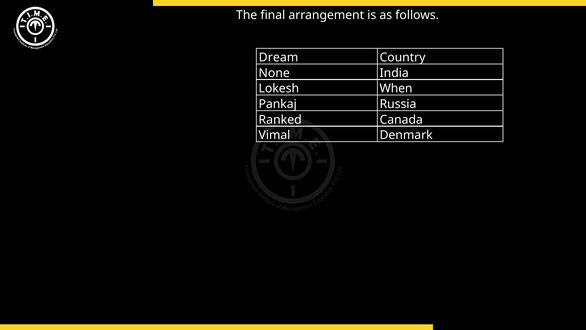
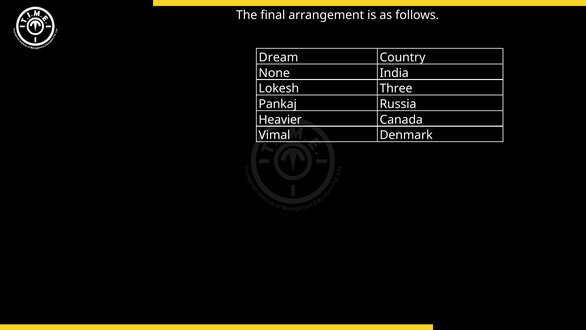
When: When -> Three (396, 88)
Ranked: Ranked -> Heavier (280, 120)
